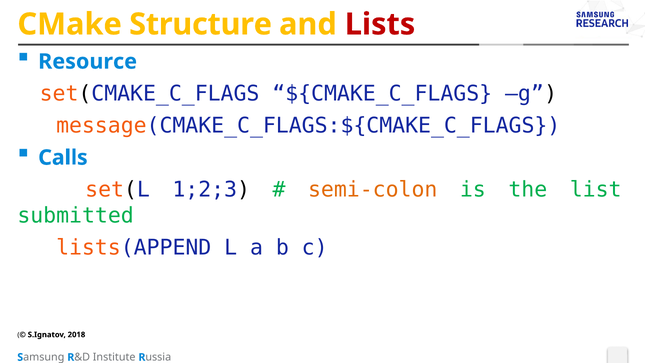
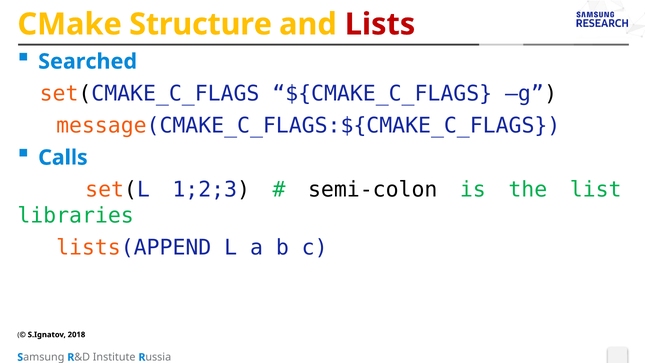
Resource: Resource -> Searched (88, 62)
semi-colon colour: orange -> black (373, 190)
submitted: submitted -> libraries (76, 215)
